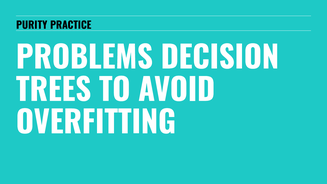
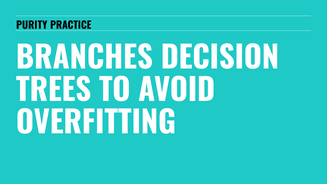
PROBLEMS: PROBLEMS -> BRANCHES (84, 58)
